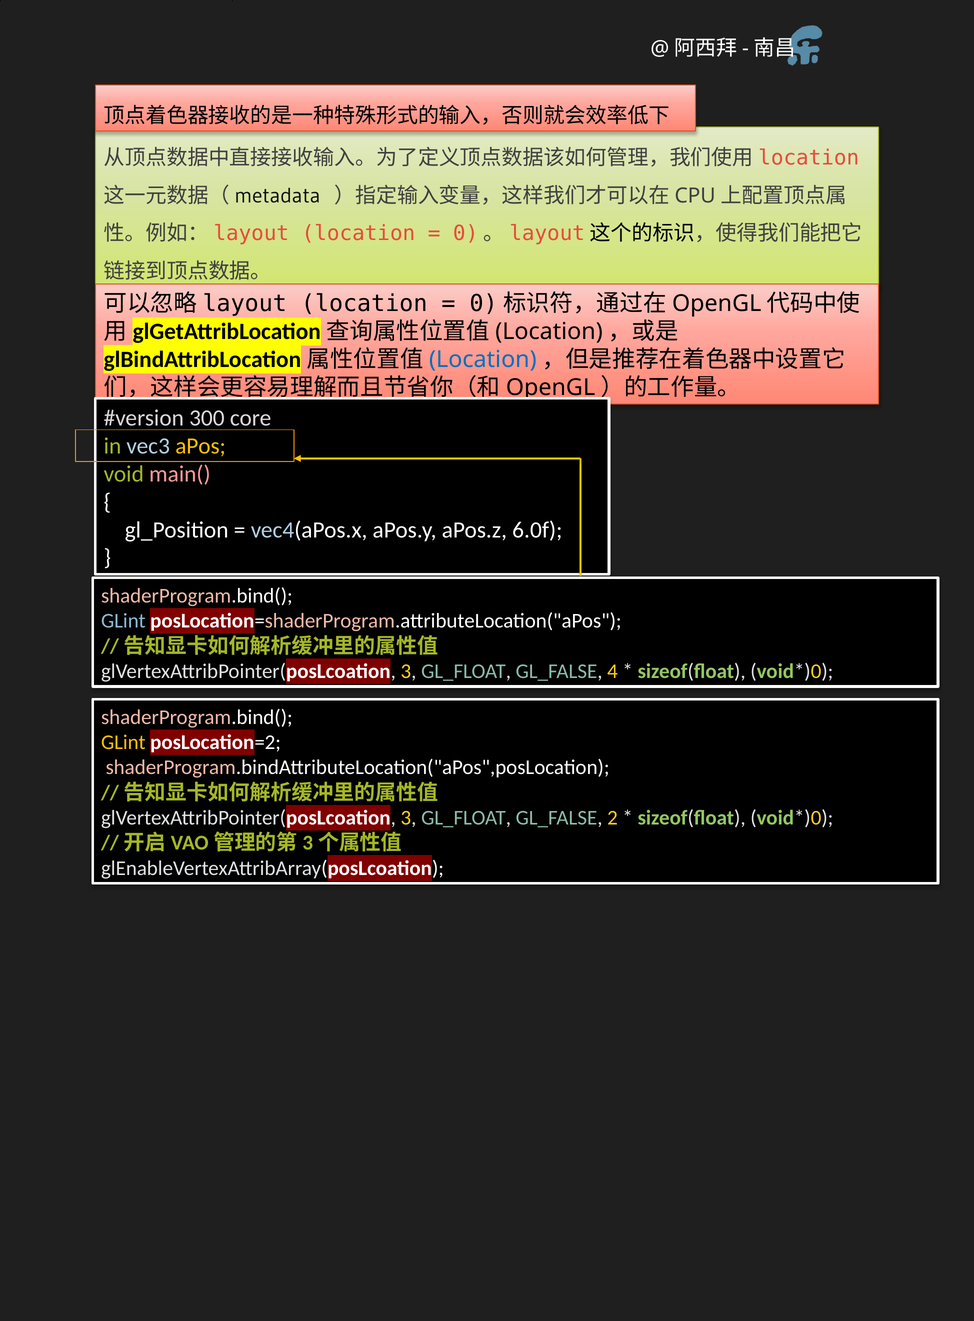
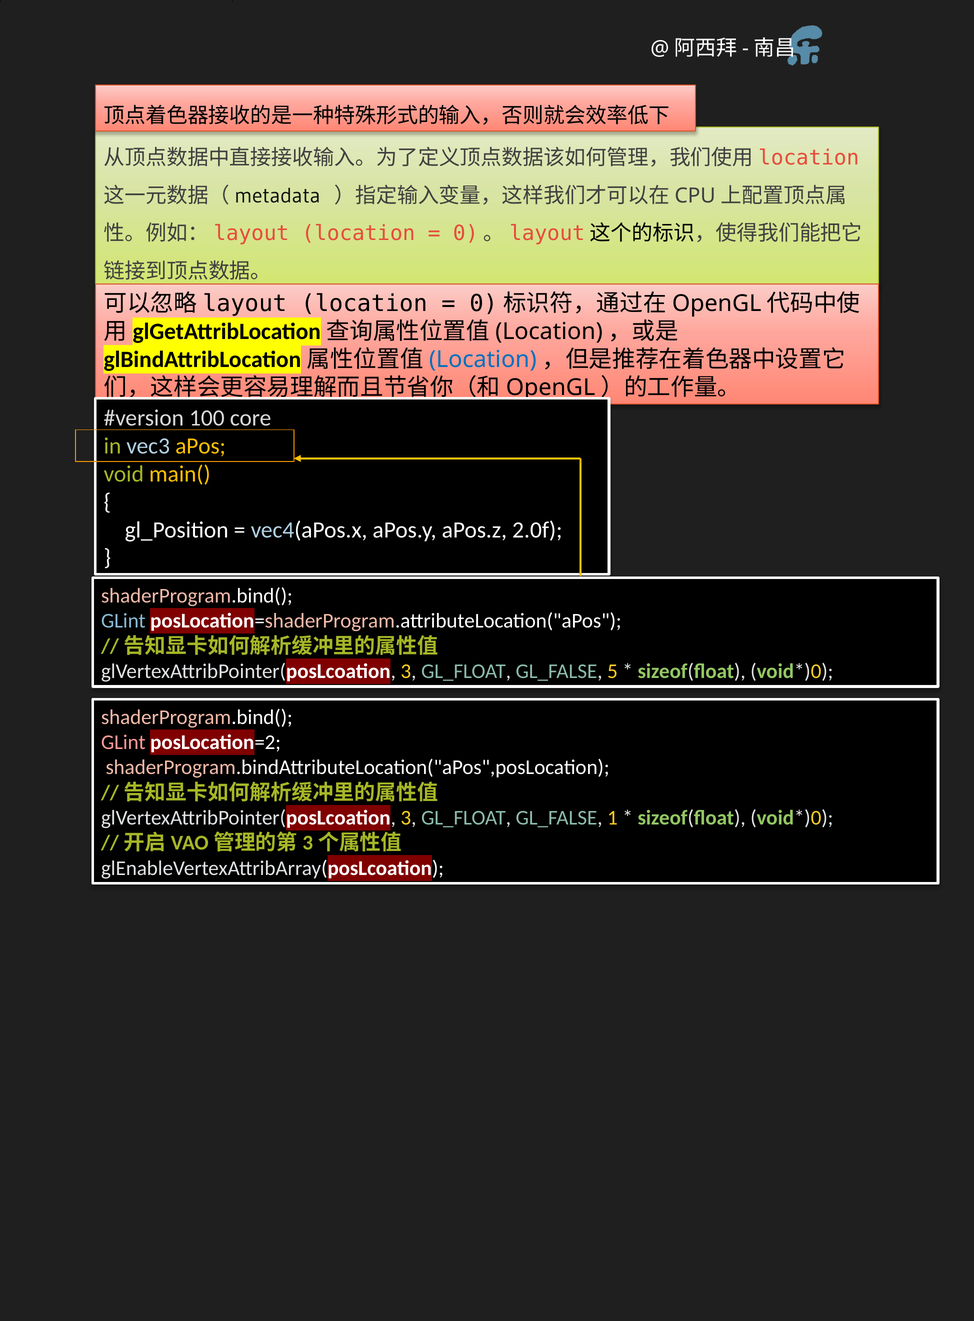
300: 300 -> 100 (207, 418)
main( colour: pink -> yellow (180, 474)
6.0f: 6.0f -> 2.0f (537, 529)
4: 4 -> 5 (613, 671)
GLint colour: yellow -> pink (123, 742)
2: 2 -> 1 (613, 817)
